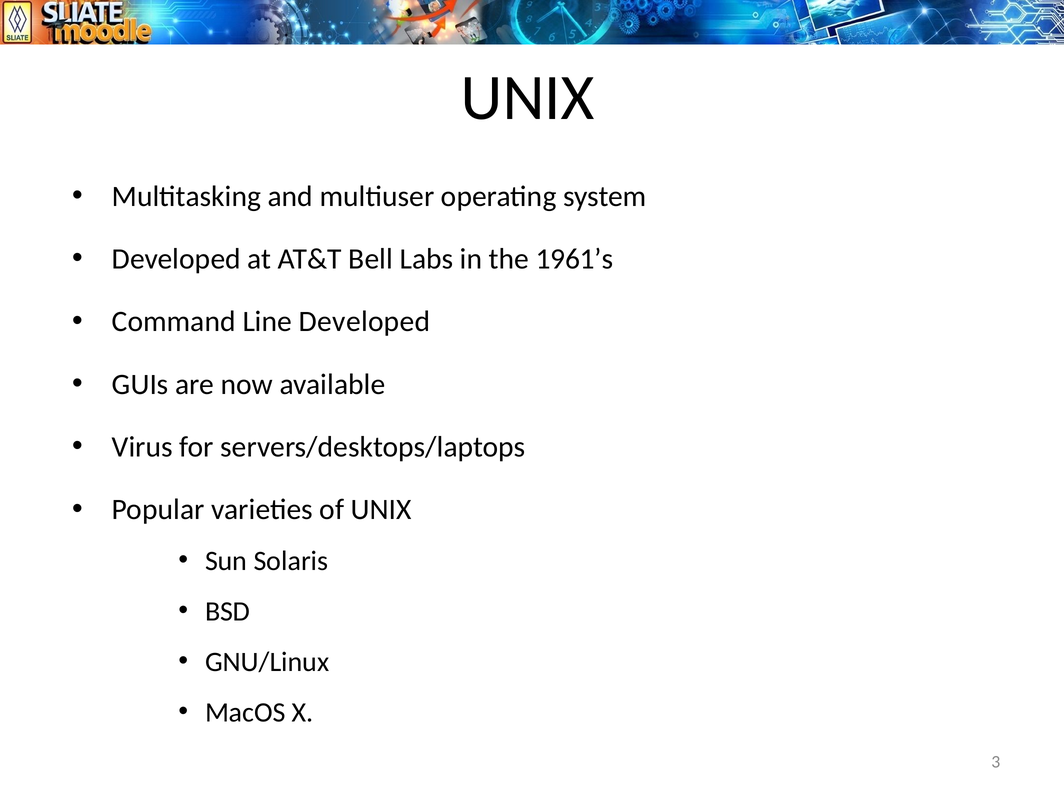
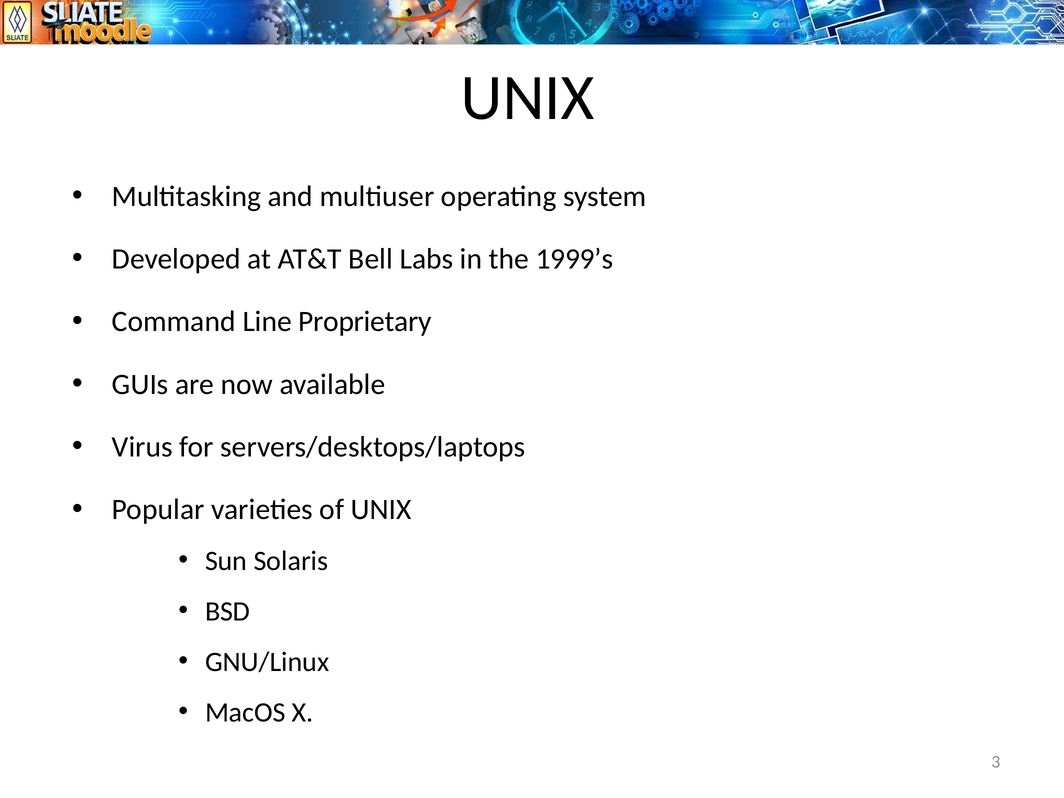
1961’s: 1961’s -> 1999’s (574, 259)
Line Developed: Developed -> Proprietary (365, 322)
